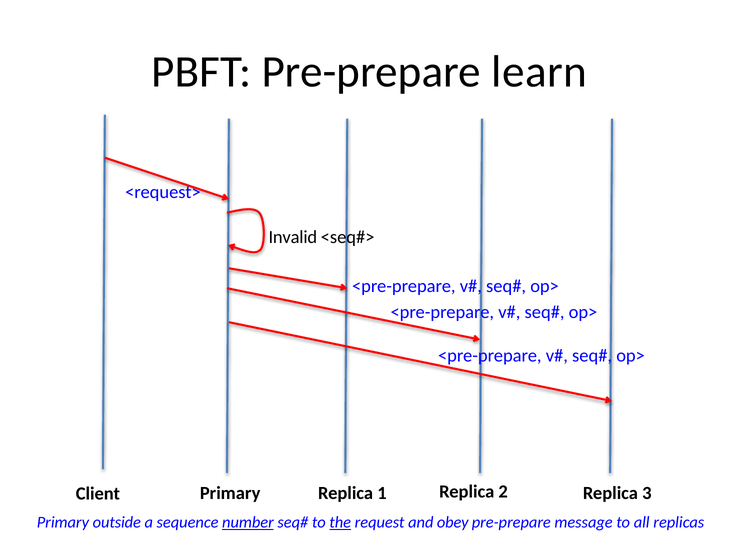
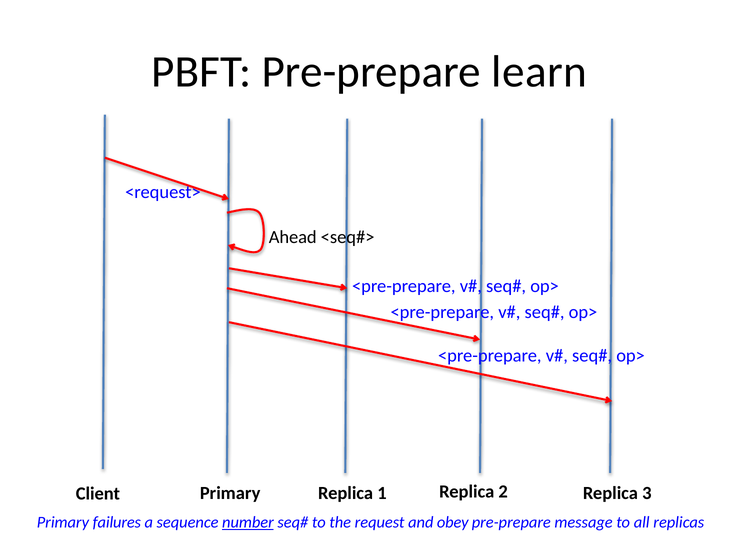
Invalid: Invalid -> Ahead (293, 237)
outside: outside -> failures (117, 522)
the underline: present -> none (340, 522)
